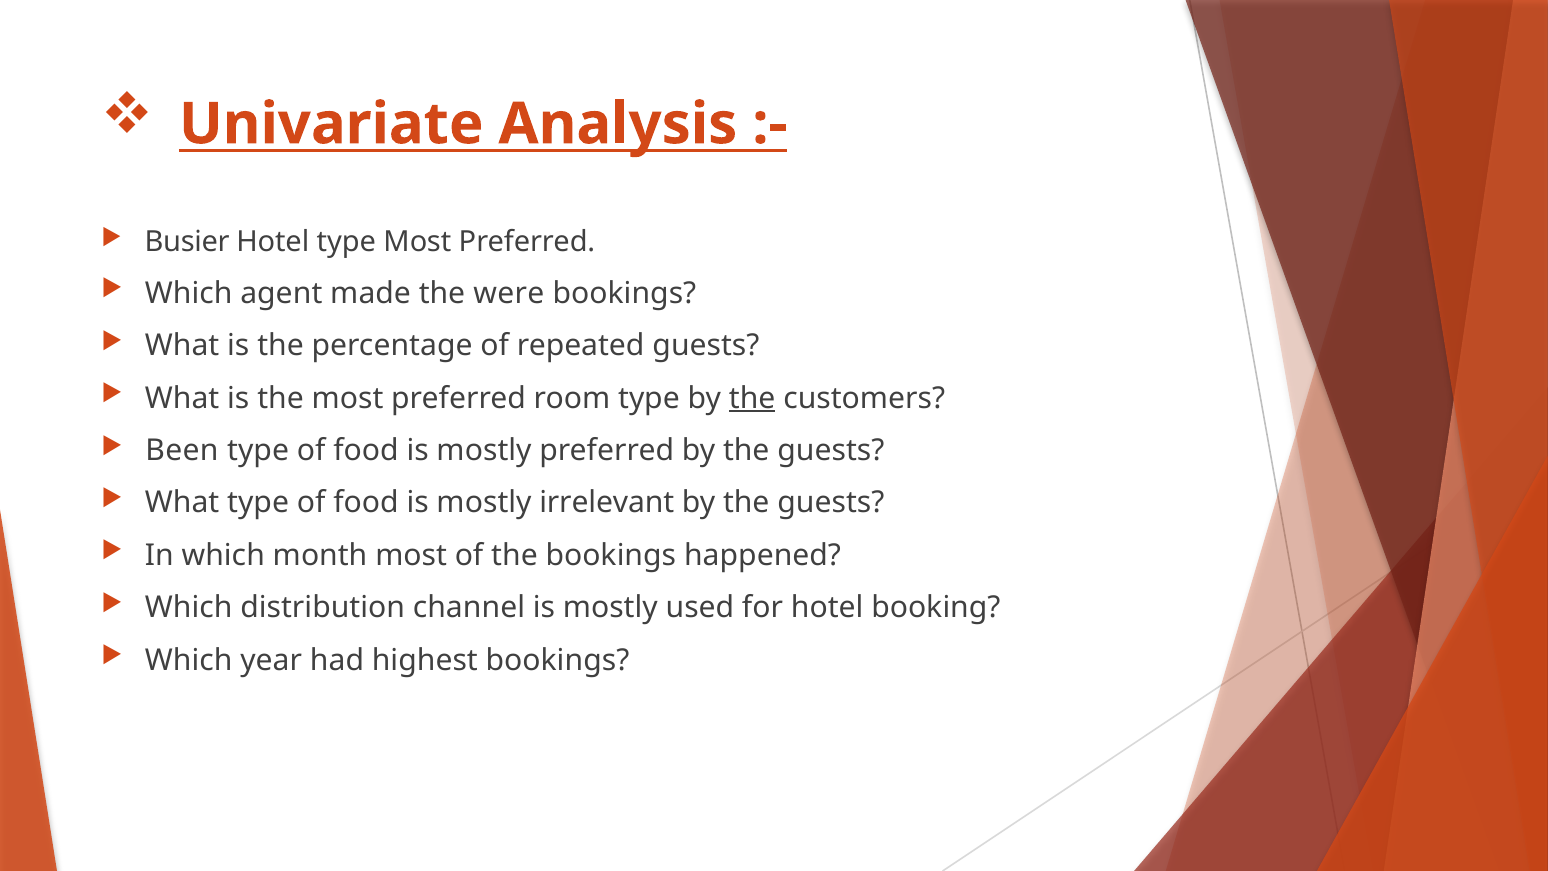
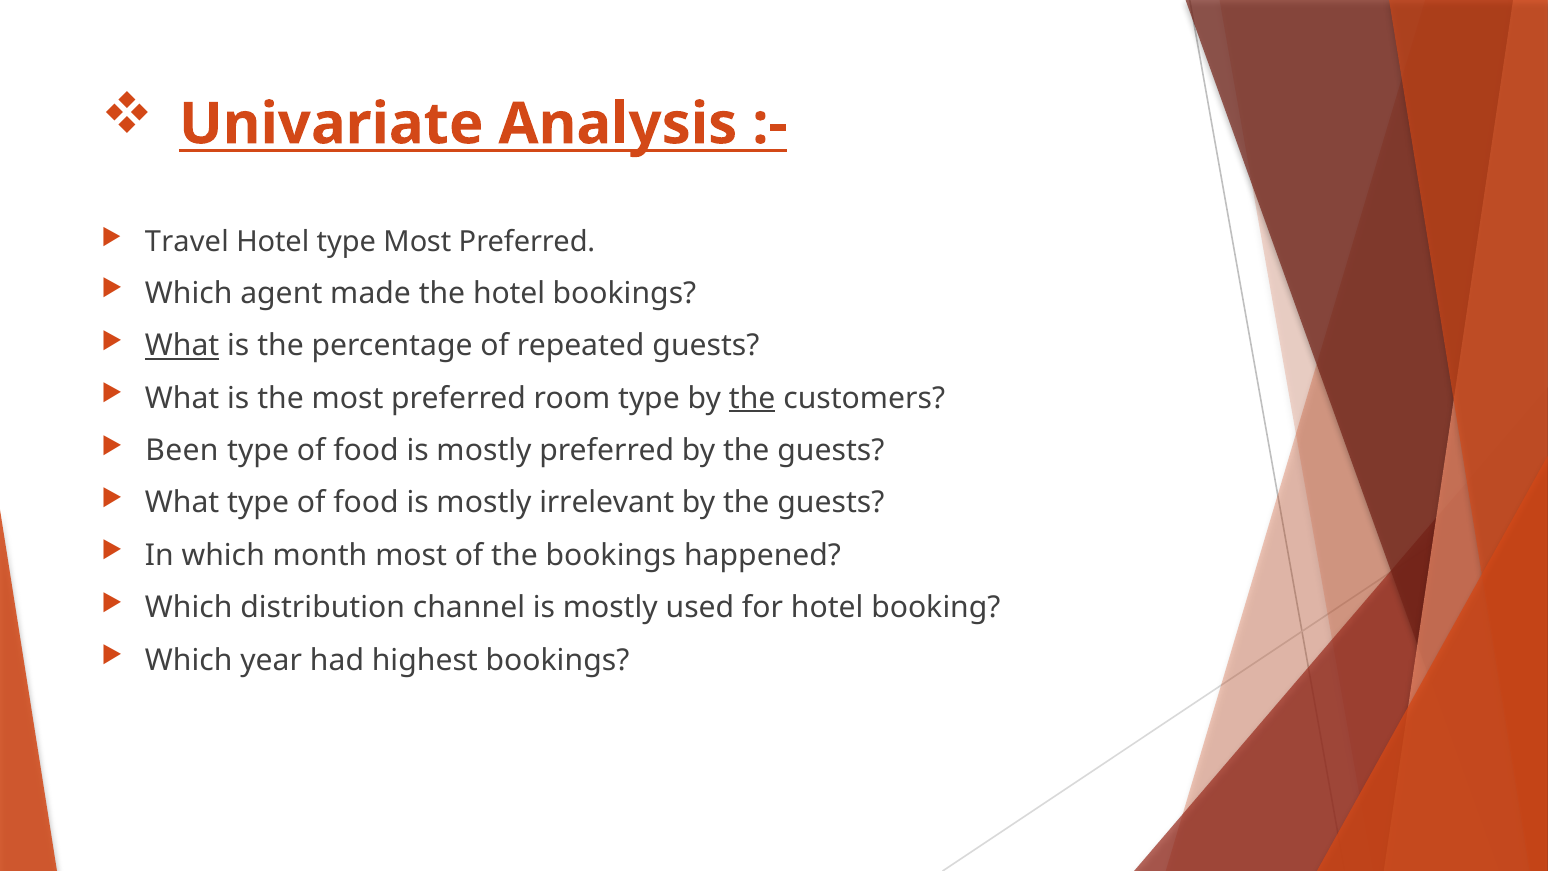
Busier: Busier -> Travel (187, 242)
the were: were -> hotel (509, 293)
What underline: none -> present (182, 346)
